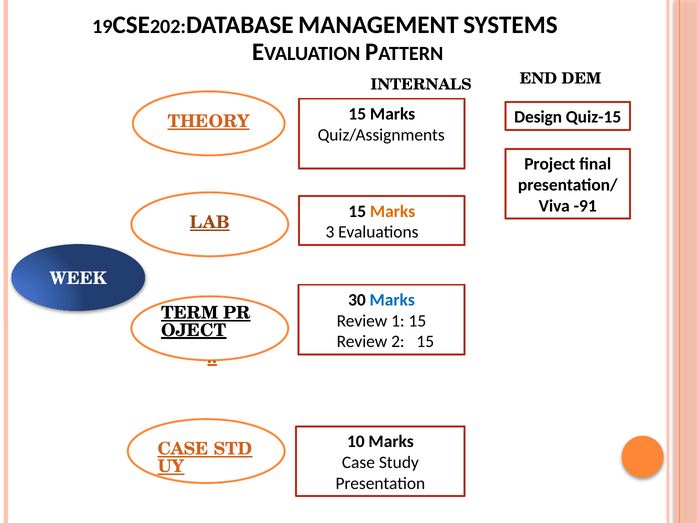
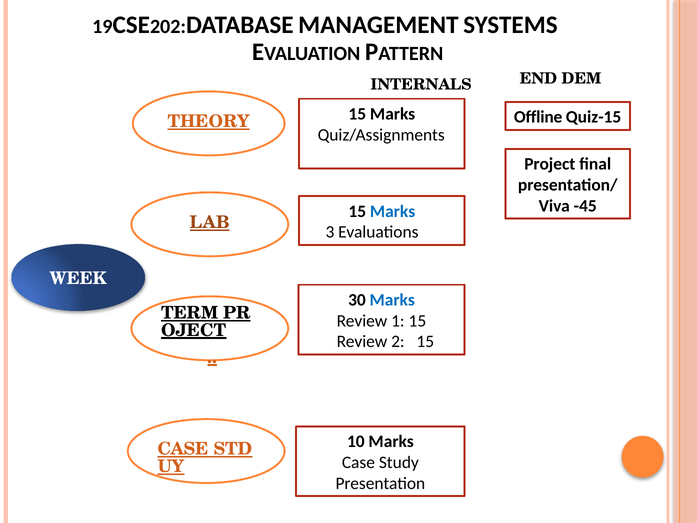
Design: Design -> Offline (538, 117)
-91: -91 -> -45 (585, 206)
Marks colour: orange -> blue (393, 211)
